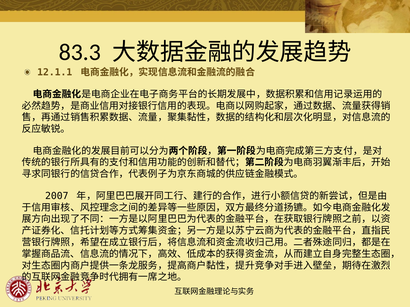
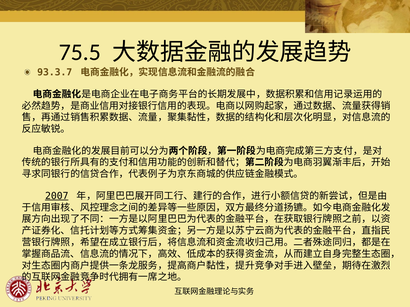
83.3: 83.3 -> 75.5 (80, 52)
12.1.1: 12.1.1 -> 93.3.7 (55, 72)
2007 underline: none -> present (57, 196)
